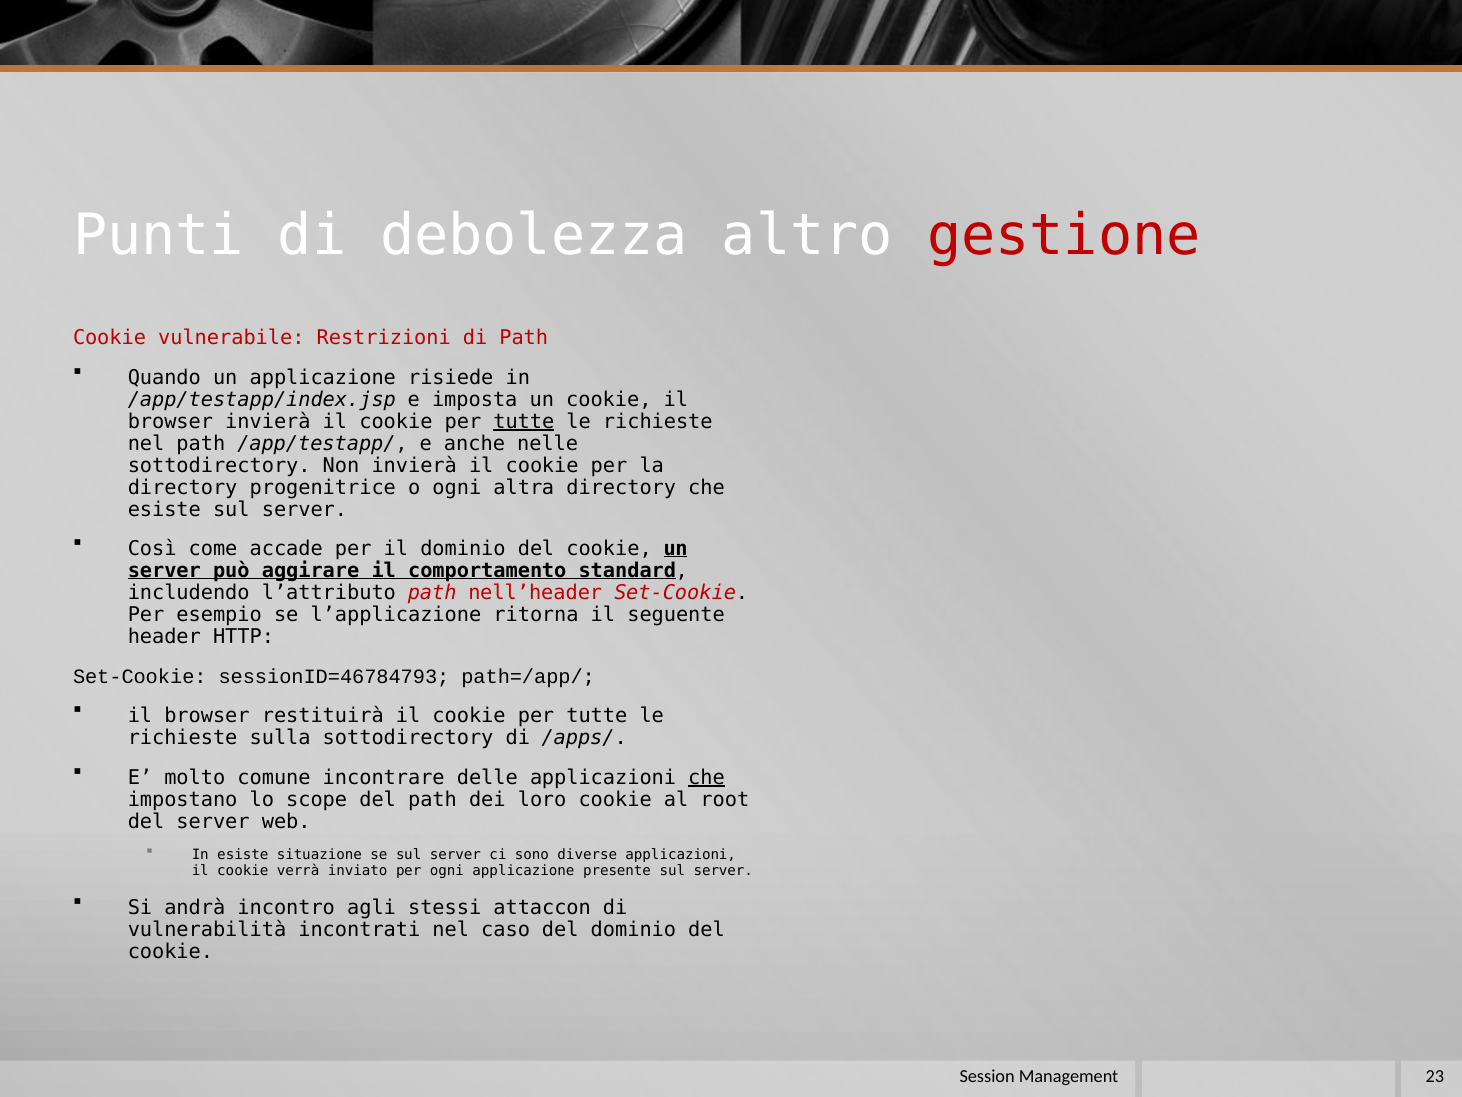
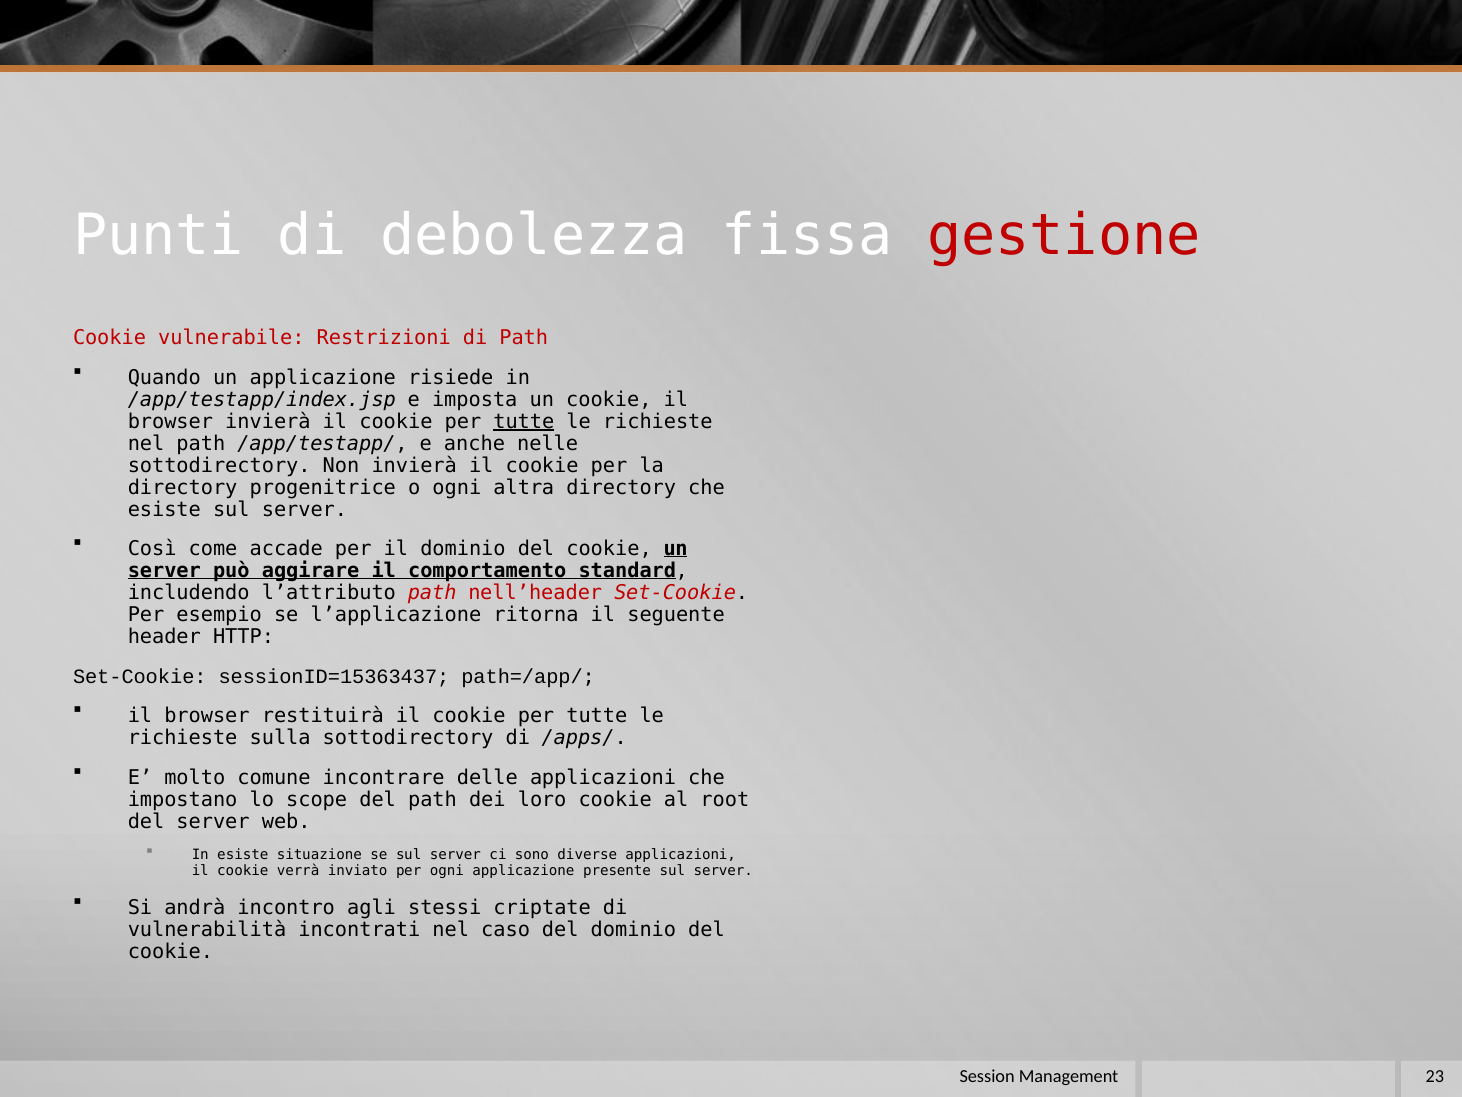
altro: altro -> fissa (807, 235)
sessionID=46784793: sessionID=46784793 -> sessionID=15363437 (334, 676)
che underline: present -> none (707, 777)
attaccon: attaccon -> criptate (542, 907)
